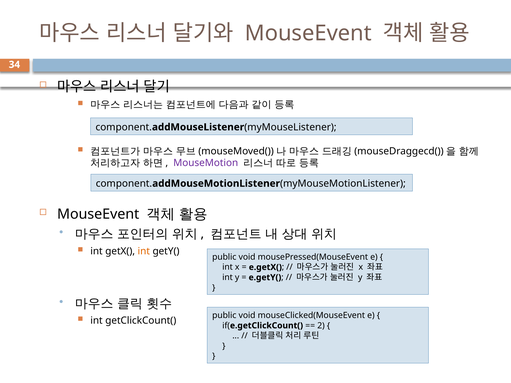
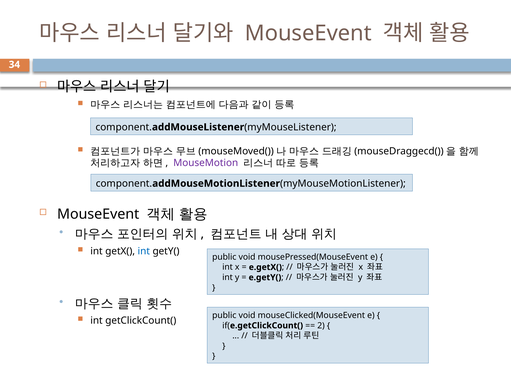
int colour: orange -> blue (144, 251)
